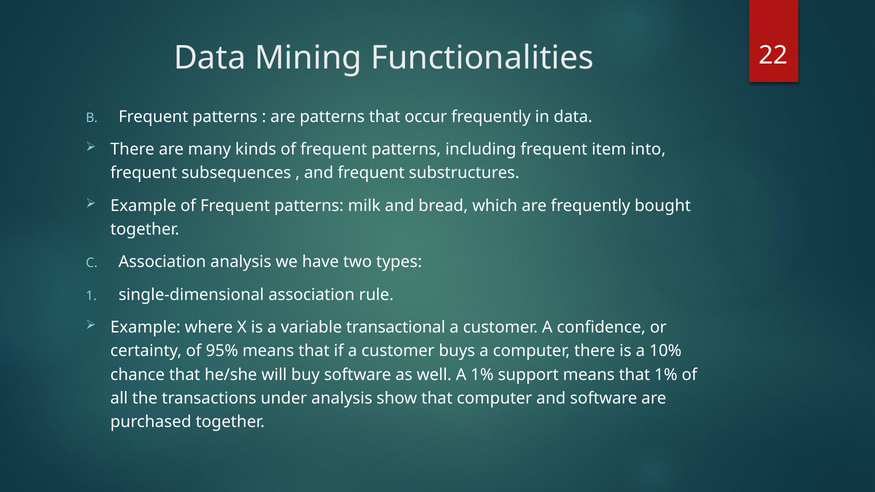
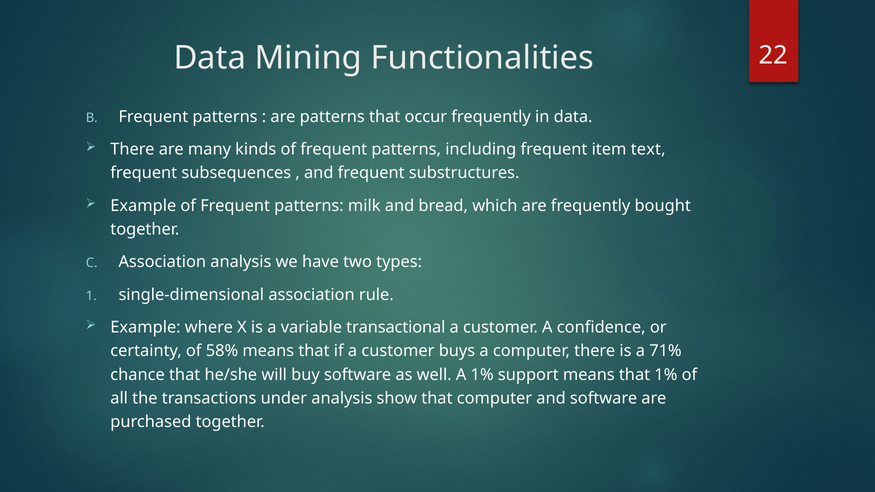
into: into -> text (648, 149)
95%: 95% -> 58% (222, 351)
10%: 10% -> 71% (665, 351)
